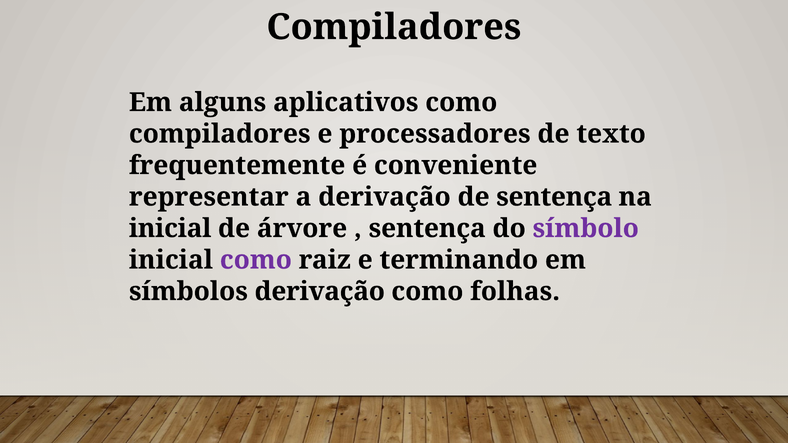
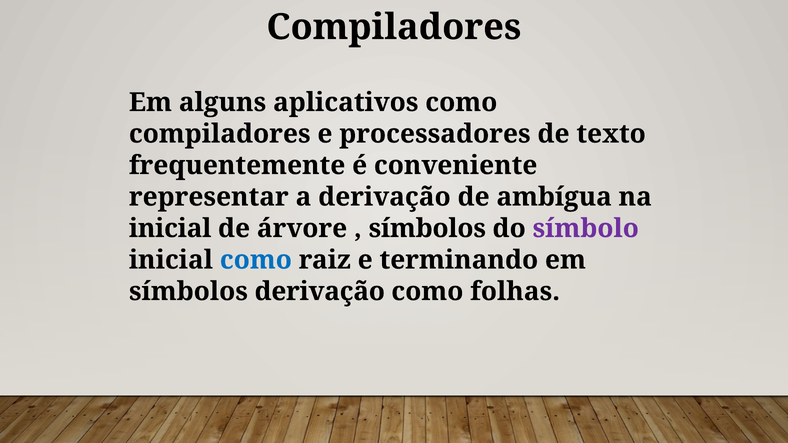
de sentença: sentença -> ambígua (554, 197)
sentença: sentença -> símbolos (427, 229)
como colour: purple -> blue (256, 260)
